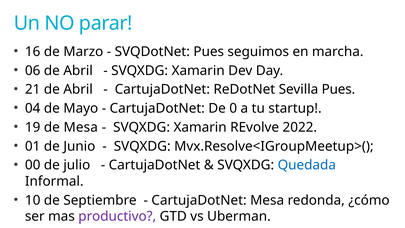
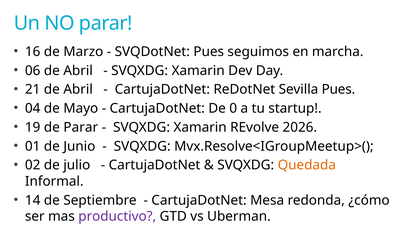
de Mesa: Mesa -> Parar (81, 127)
2022: 2022 -> 2026 (300, 127)
00: 00 -> 02 (33, 165)
Quedada colour: blue -> orange (307, 165)
10: 10 -> 14 (33, 200)
